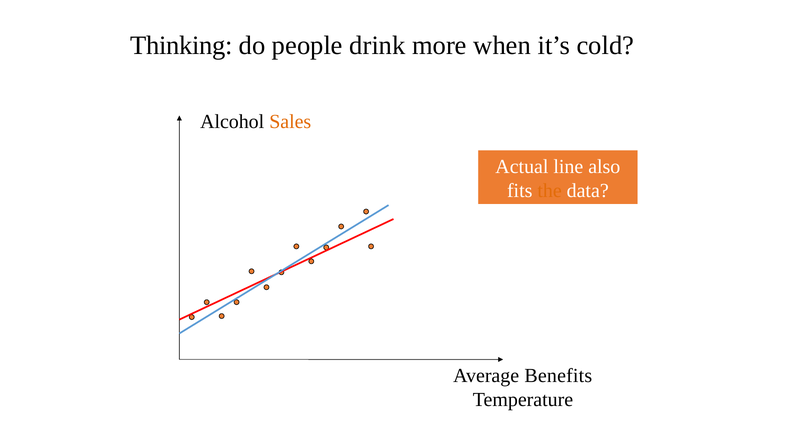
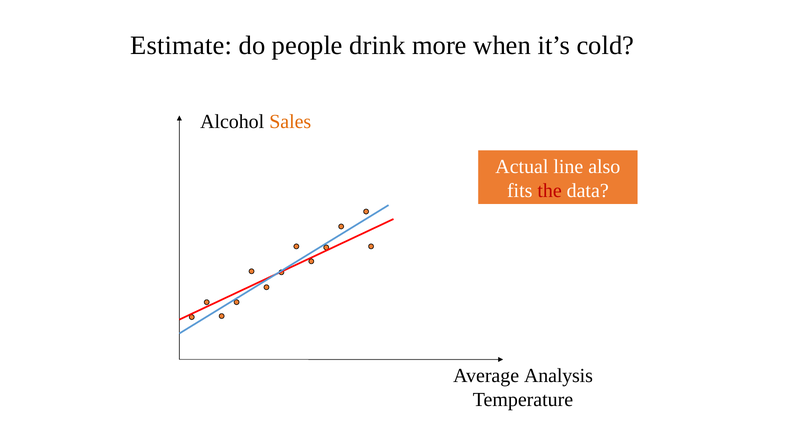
Thinking: Thinking -> Estimate (181, 46)
the colour: orange -> red (550, 191)
Benefits: Benefits -> Analysis (558, 376)
